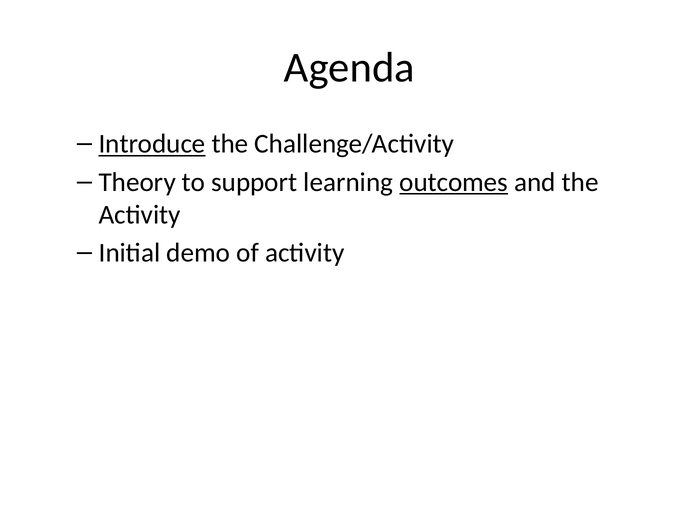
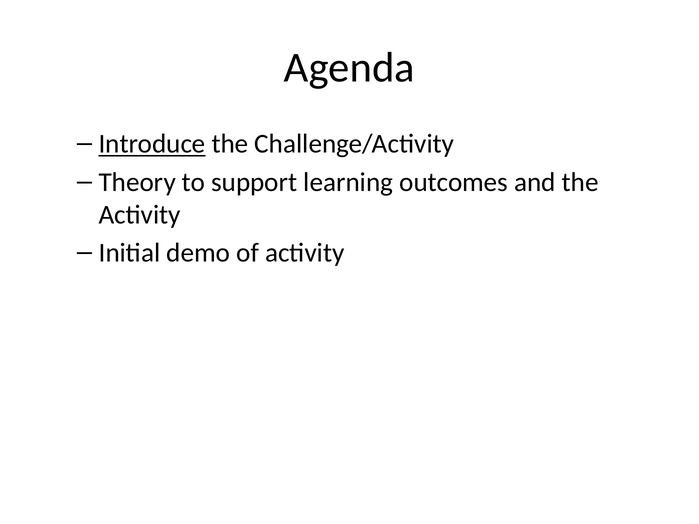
outcomes underline: present -> none (454, 182)
